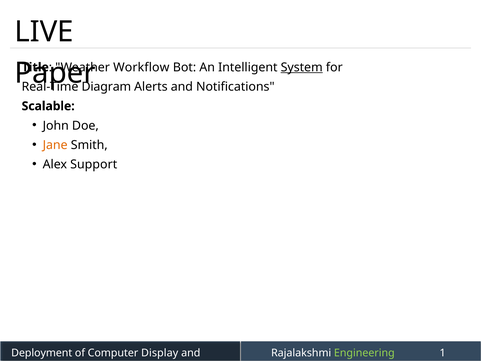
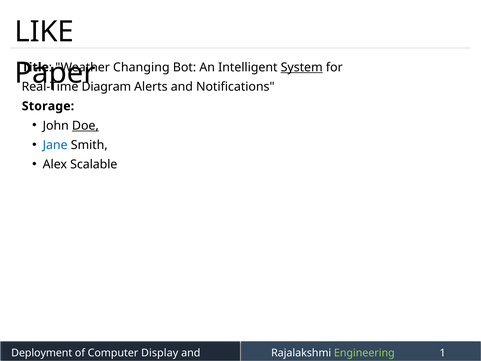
LIVE: LIVE -> LIKE (44, 32)
Workflow: Workflow -> Changing (141, 67)
Scalable: Scalable -> Storage (48, 106)
Doe underline: none -> present (85, 126)
Jane colour: orange -> blue (55, 145)
Support: Support -> Scalable (94, 164)
